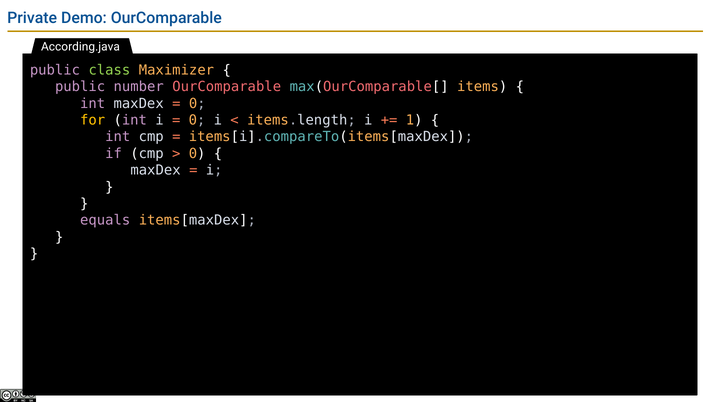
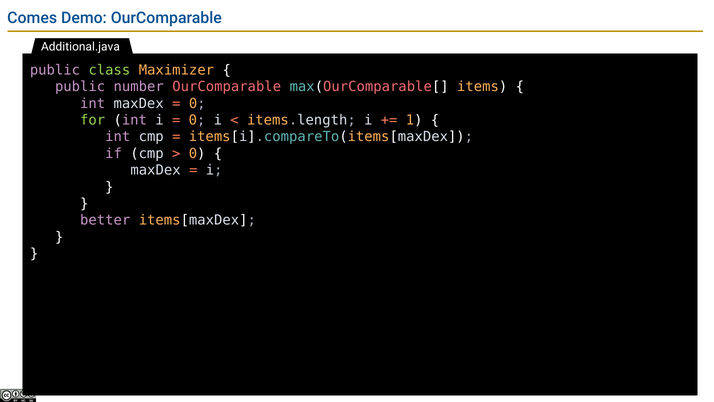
Private: Private -> Comes (32, 18)
According.java: According.java -> Additional.java (80, 47)
for colour: yellow -> light green (93, 120)
equals: equals -> better (105, 220)
